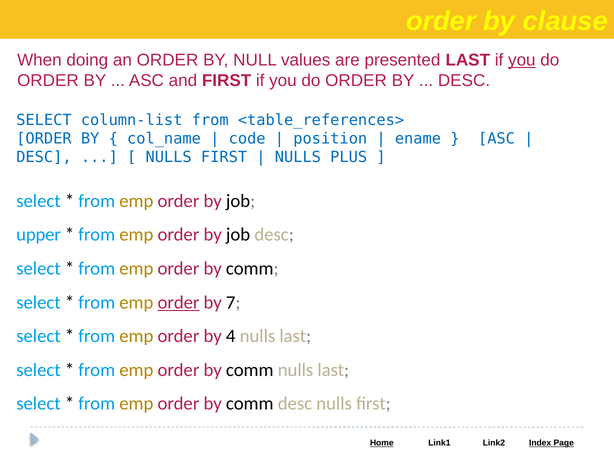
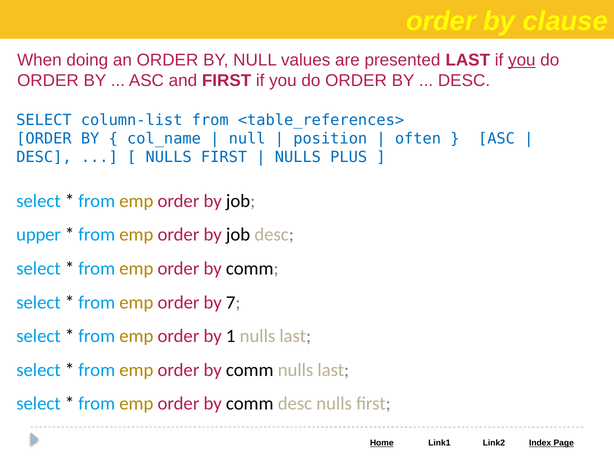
code: code -> null (247, 139)
ename: ename -> often (418, 139)
order underline: present -> none (179, 302)
4: 4 -> 1 (231, 336)
